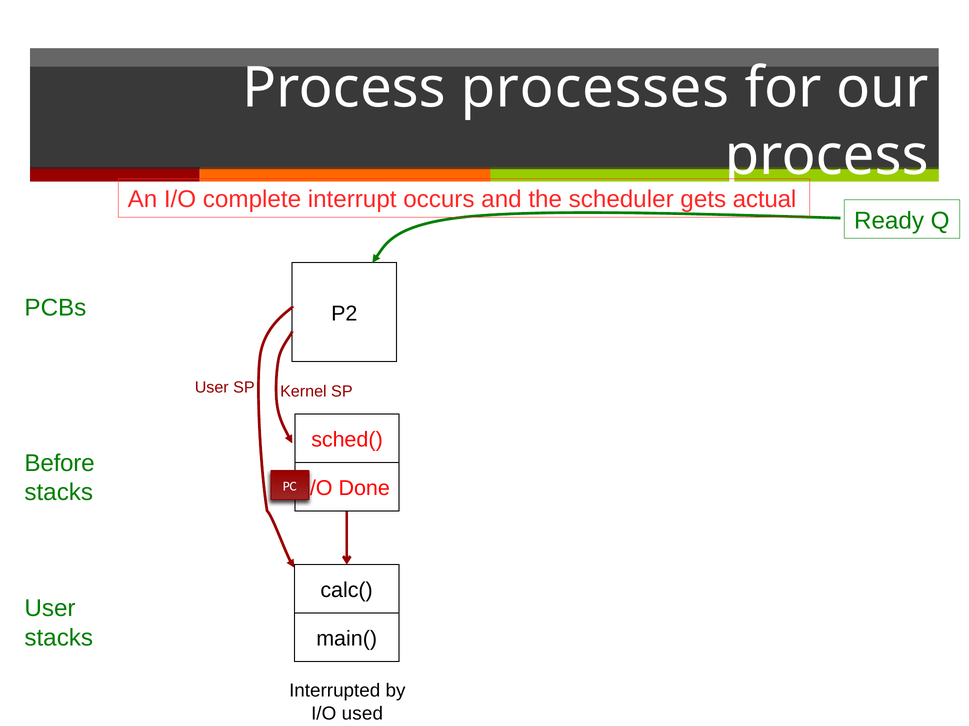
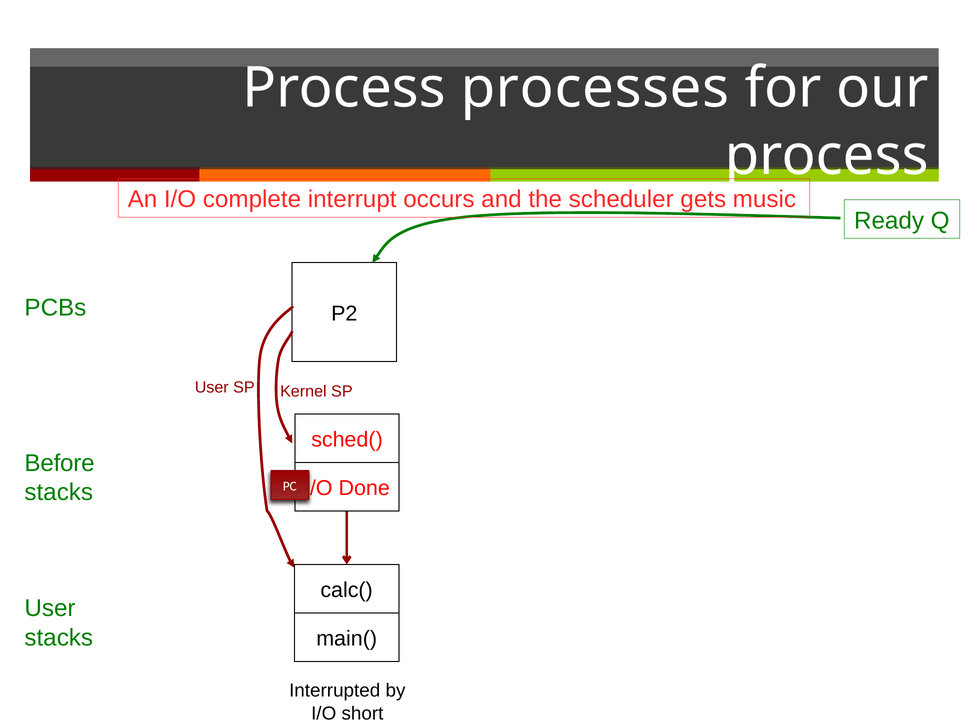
actual: actual -> music (764, 200)
used: used -> short (362, 714)
